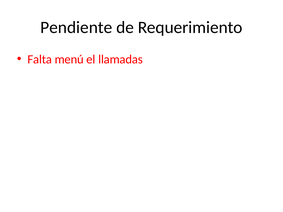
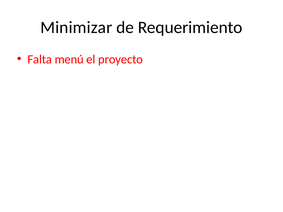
Pendiente: Pendiente -> Minimizar (76, 27)
llamadas: llamadas -> proyecto (121, 59)
